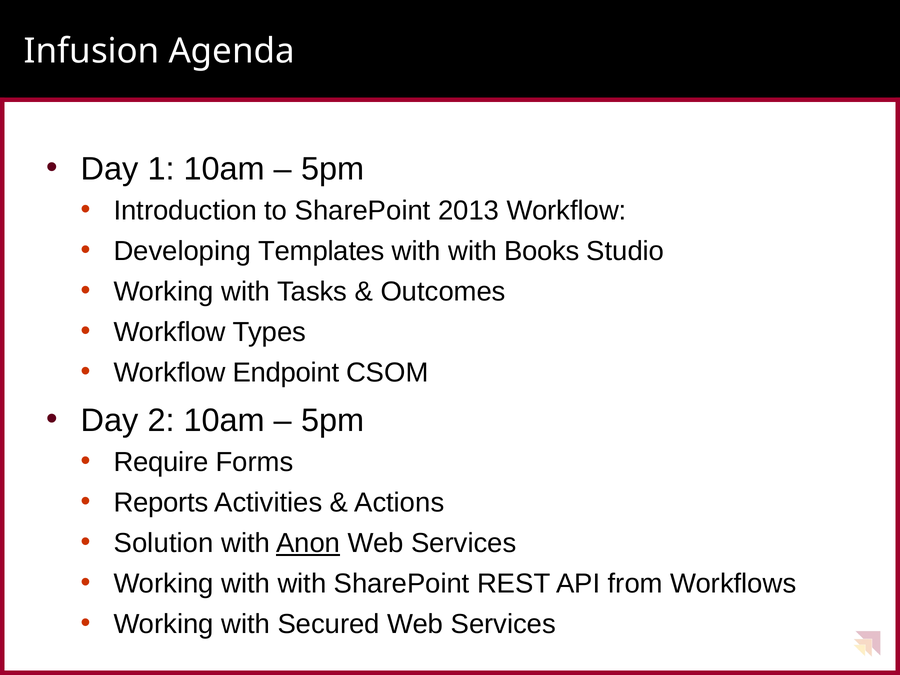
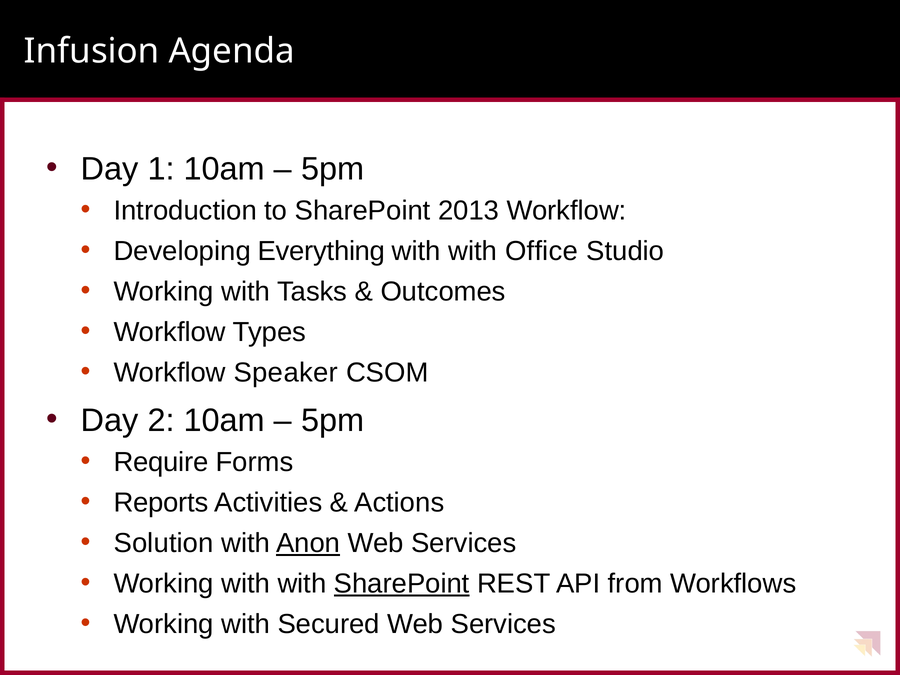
Templates: Templates -> Everything (322, 251)
Books: Books -> Office (542, 251)
Endpoint: Endpoint -> Speaker (286, 373)
SharePoint underline: none -> present (402, 584)
